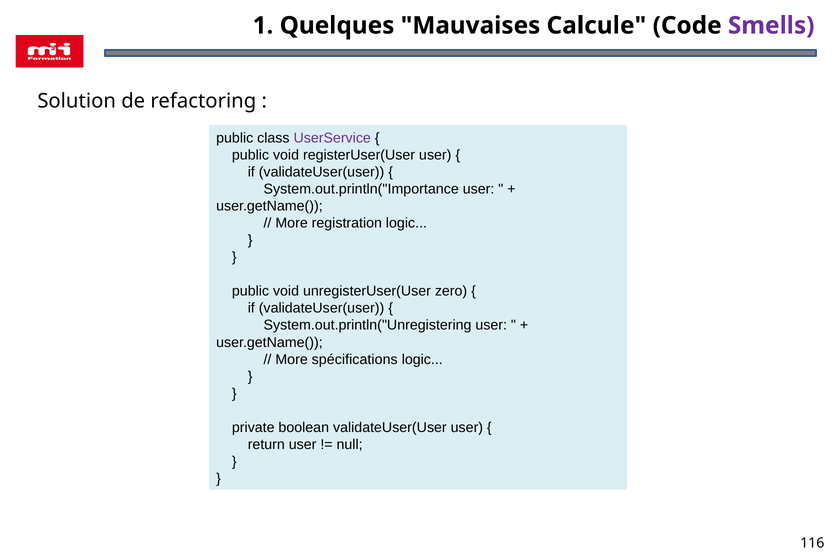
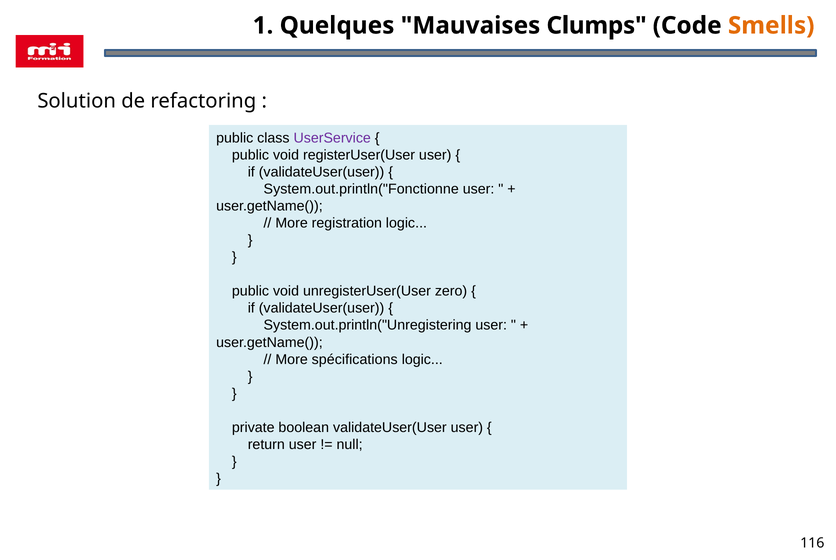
Calcule: Calcule -> Clumps (597, 26)
Smells colour: purple -> orange (771, 26)
System.out.println("Importance: System.out.println("Importance -> System.out.println("Fonctionne (361, 189)
